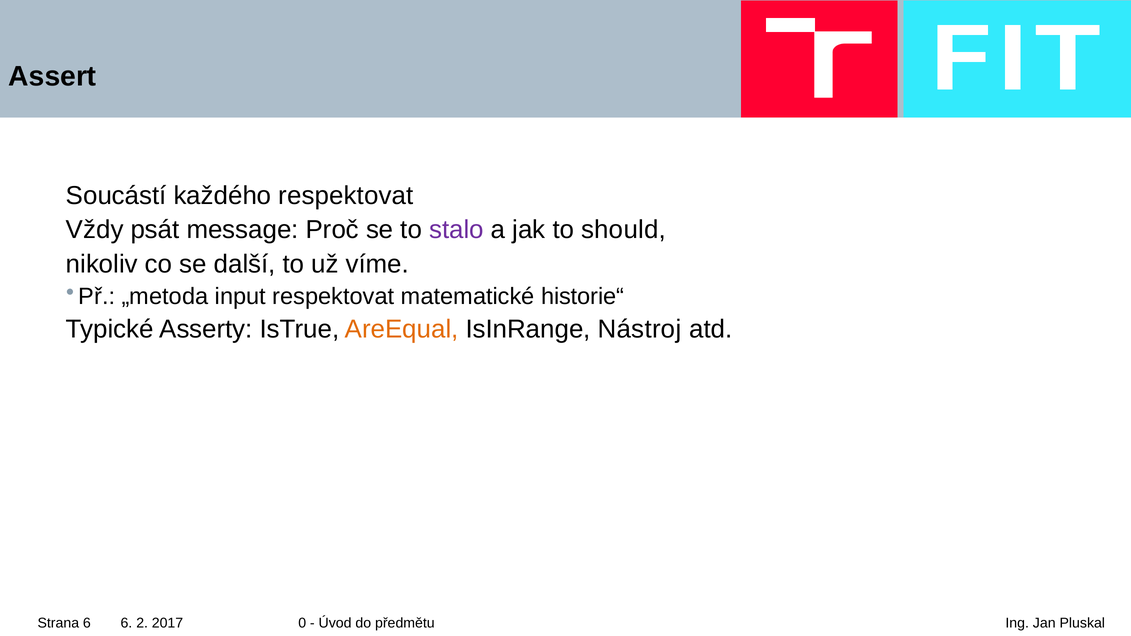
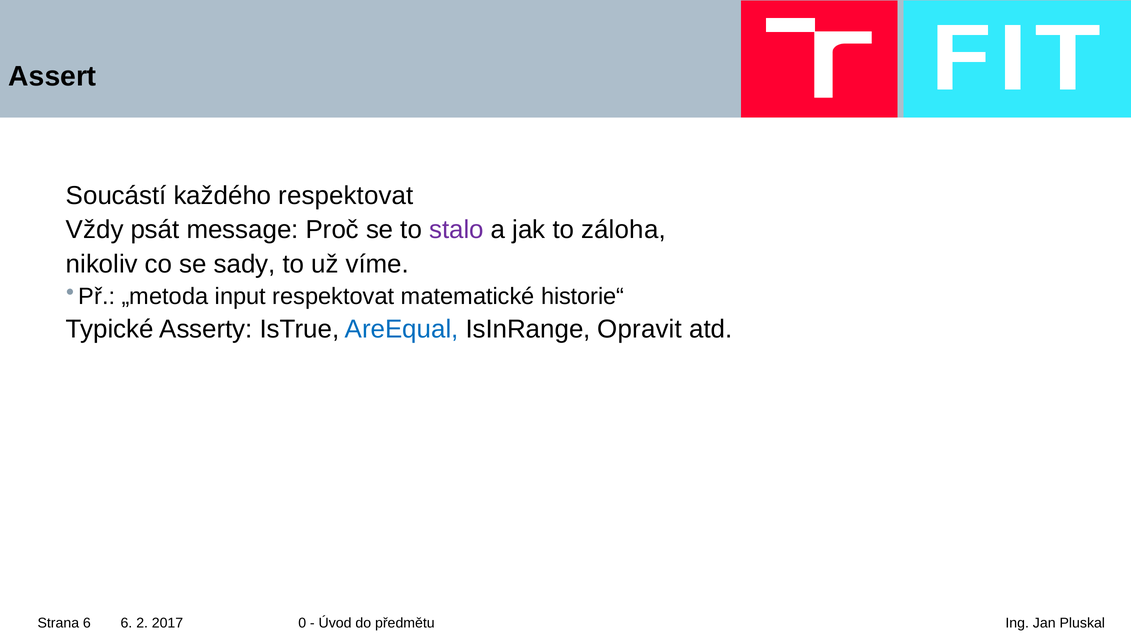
should: should -> záloha (624, 230)
další: další -> sady (245, 264)
AreEqual colour: orange -> blue (402, 329)
Nástroj: Nástroj -> Opravit (640, 329)
